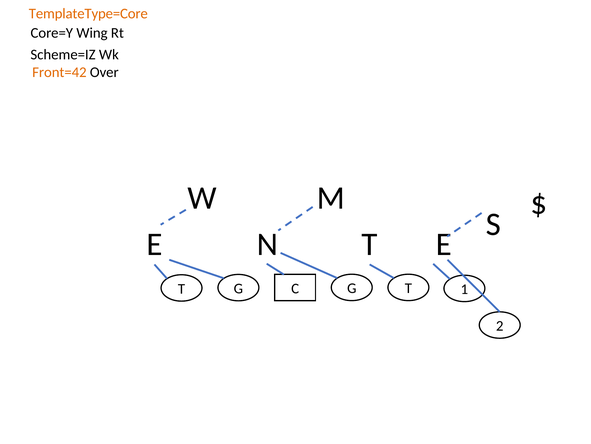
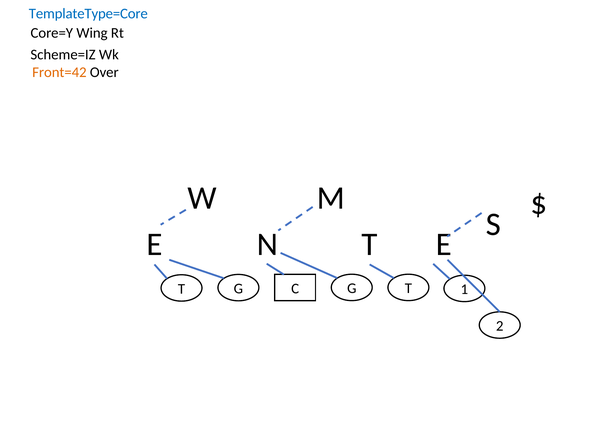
TemplateType=Core colour: orange -> blue (88, 13)
